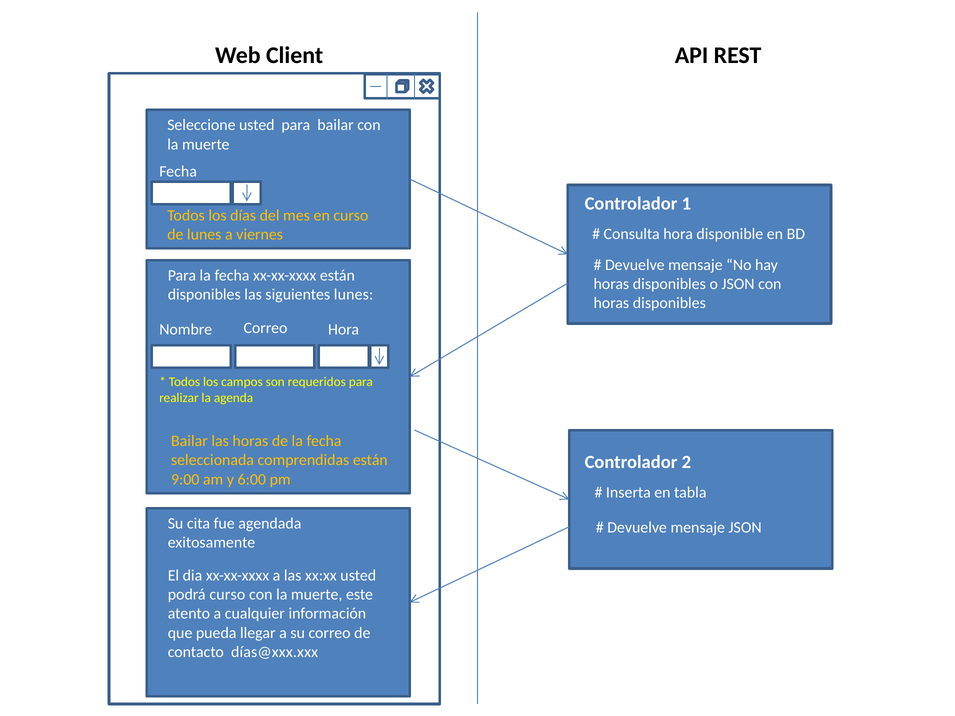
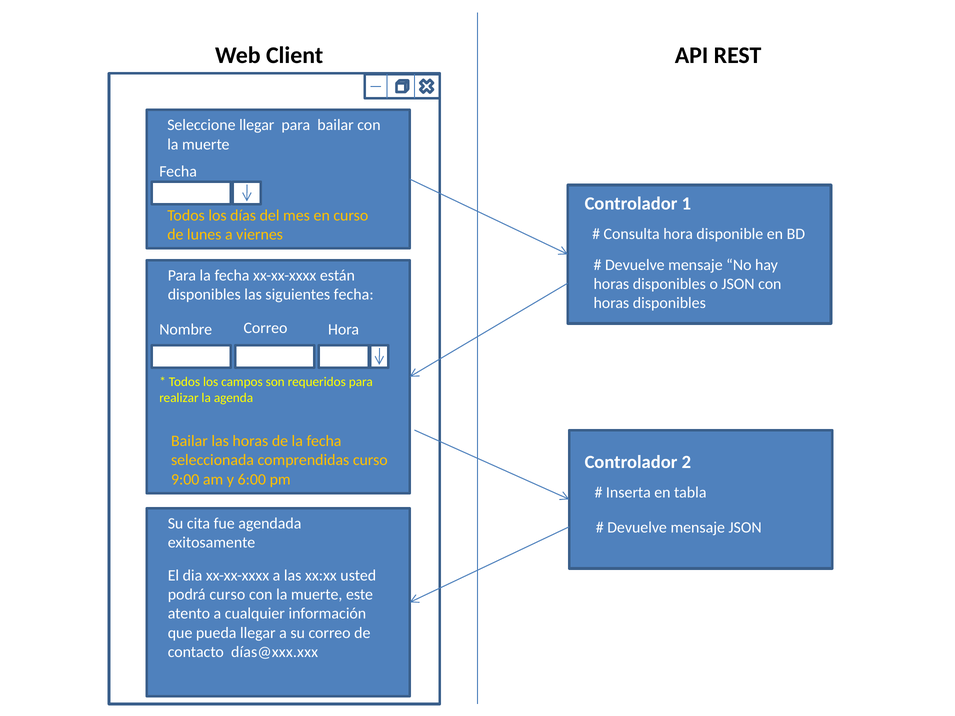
Seleccione usted: usted -> llegar (257, 125)
siguientes lunes: lunes -> fecha (354, 295)
comprendidas están: están -> curso (370, 460)
